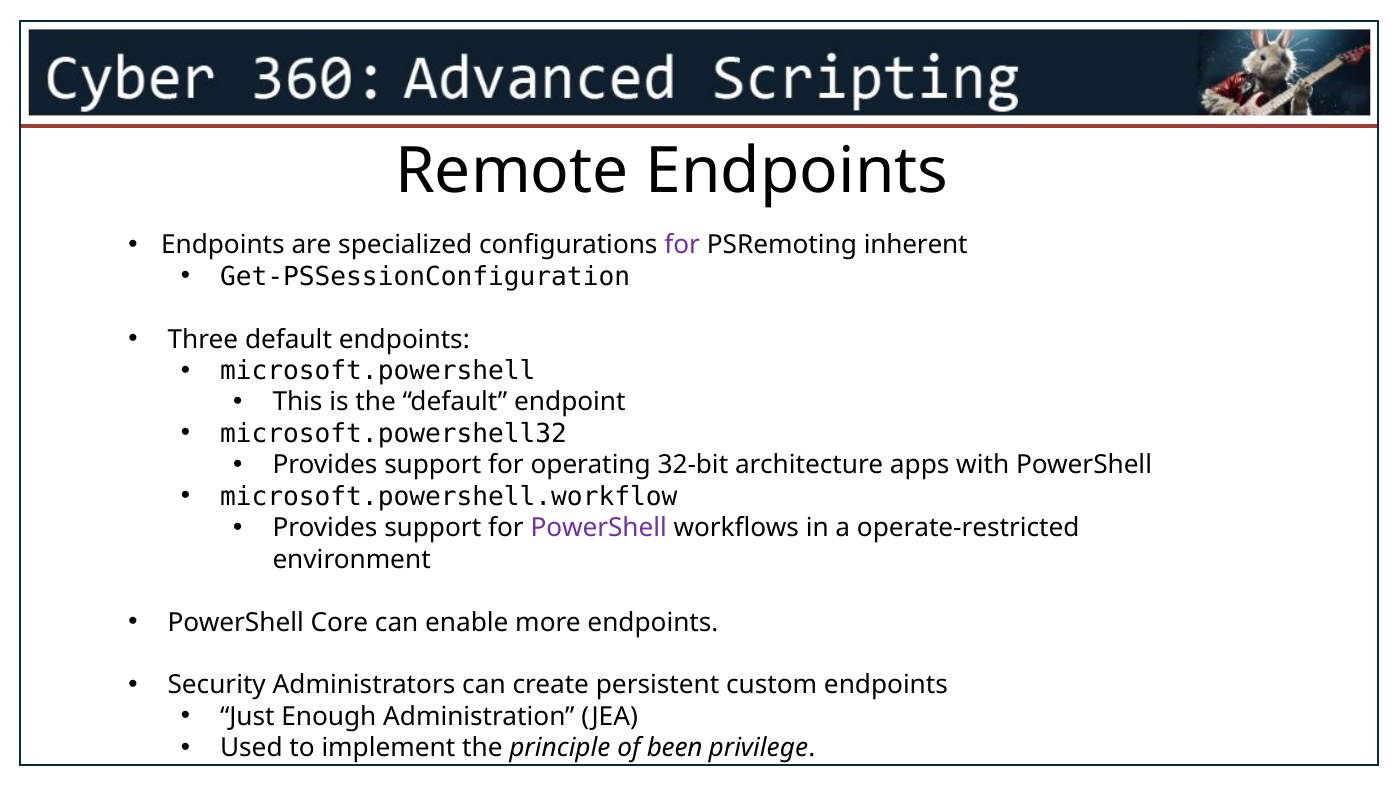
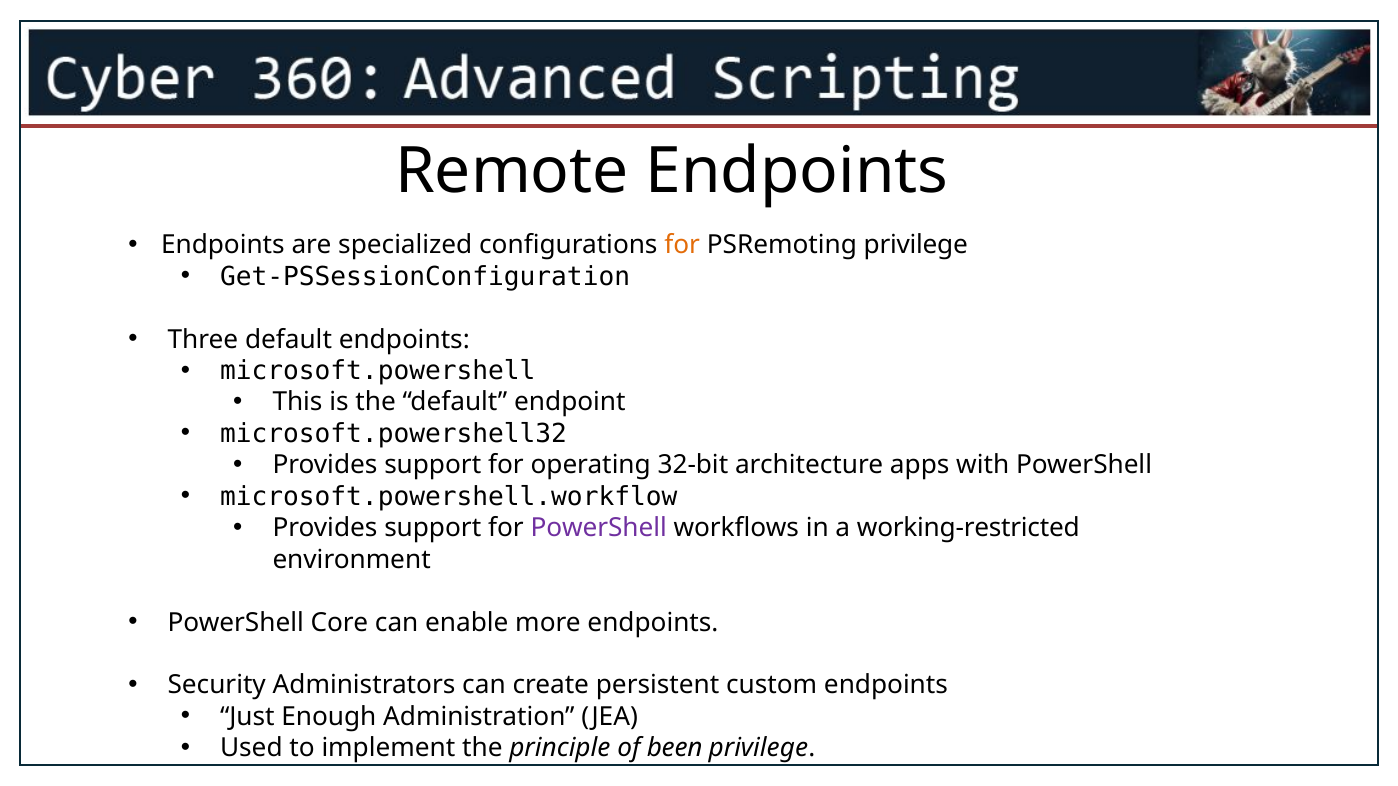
for colour: purple -> orange (682, 245)
PSRemoting inherent: inherent -> privilege (916, 245)
operate-restricted: operate-restricted -> working-restricted (968, 528)
